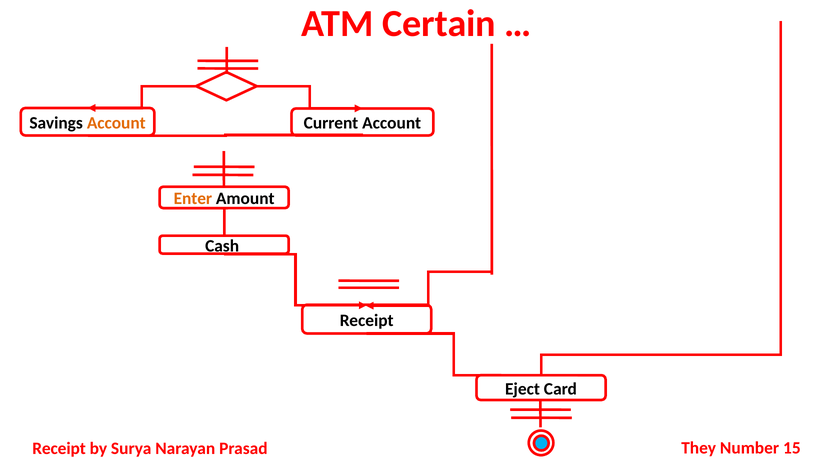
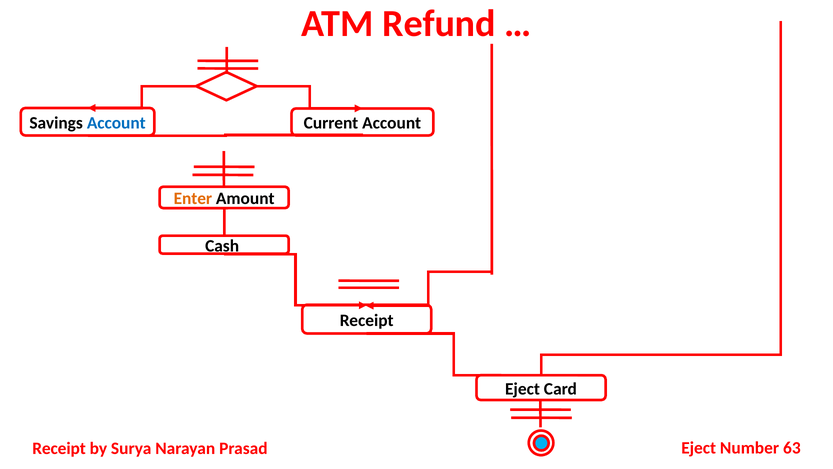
Certain: Certain -> Refund (439, 24)
Account colour: orange -> blue (116, 123)
Prasad They: They -> Eject (699, 448)
15: 15 -> 63 (792, 448)
